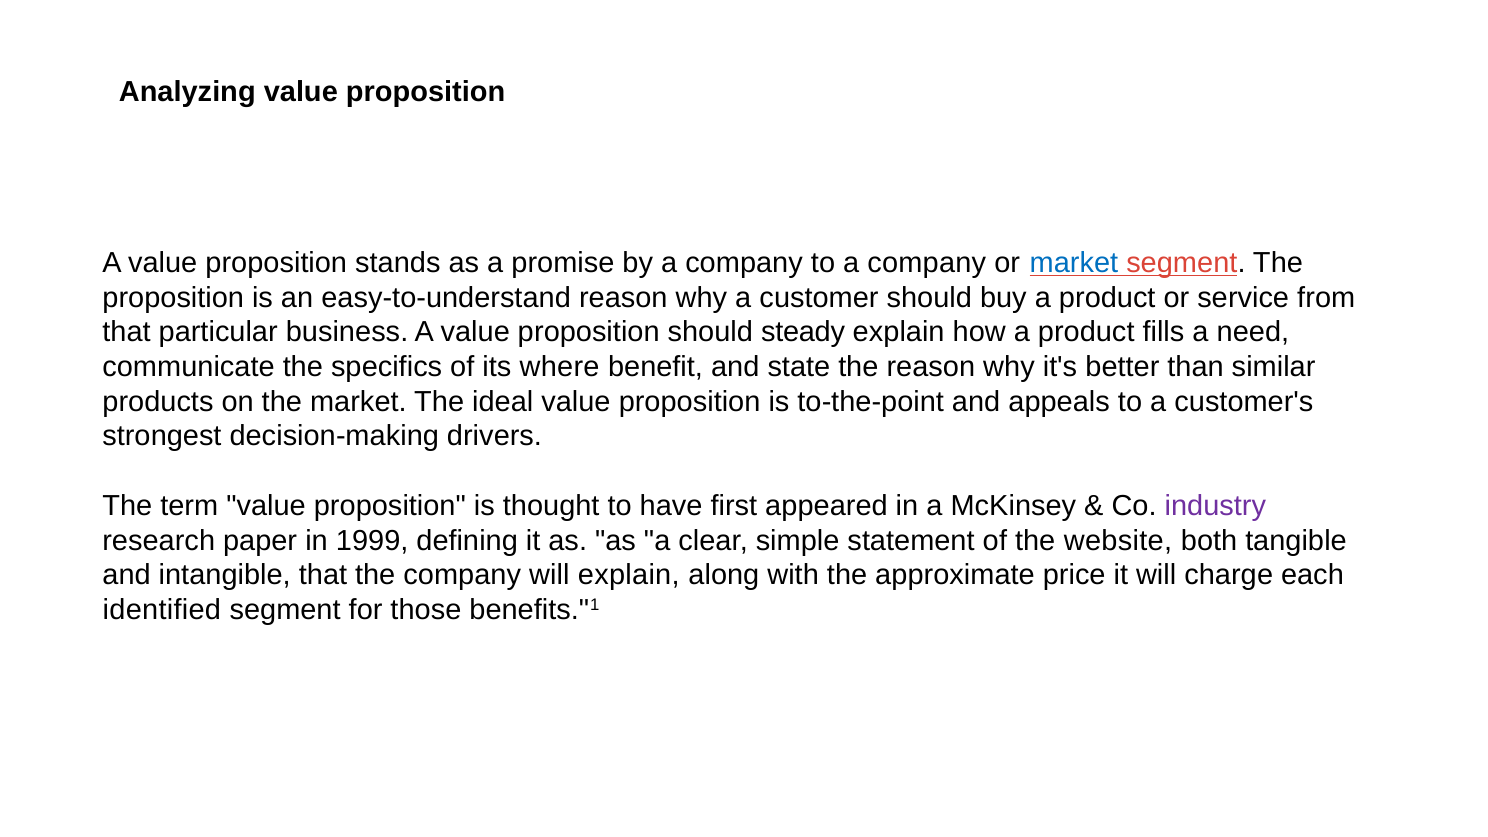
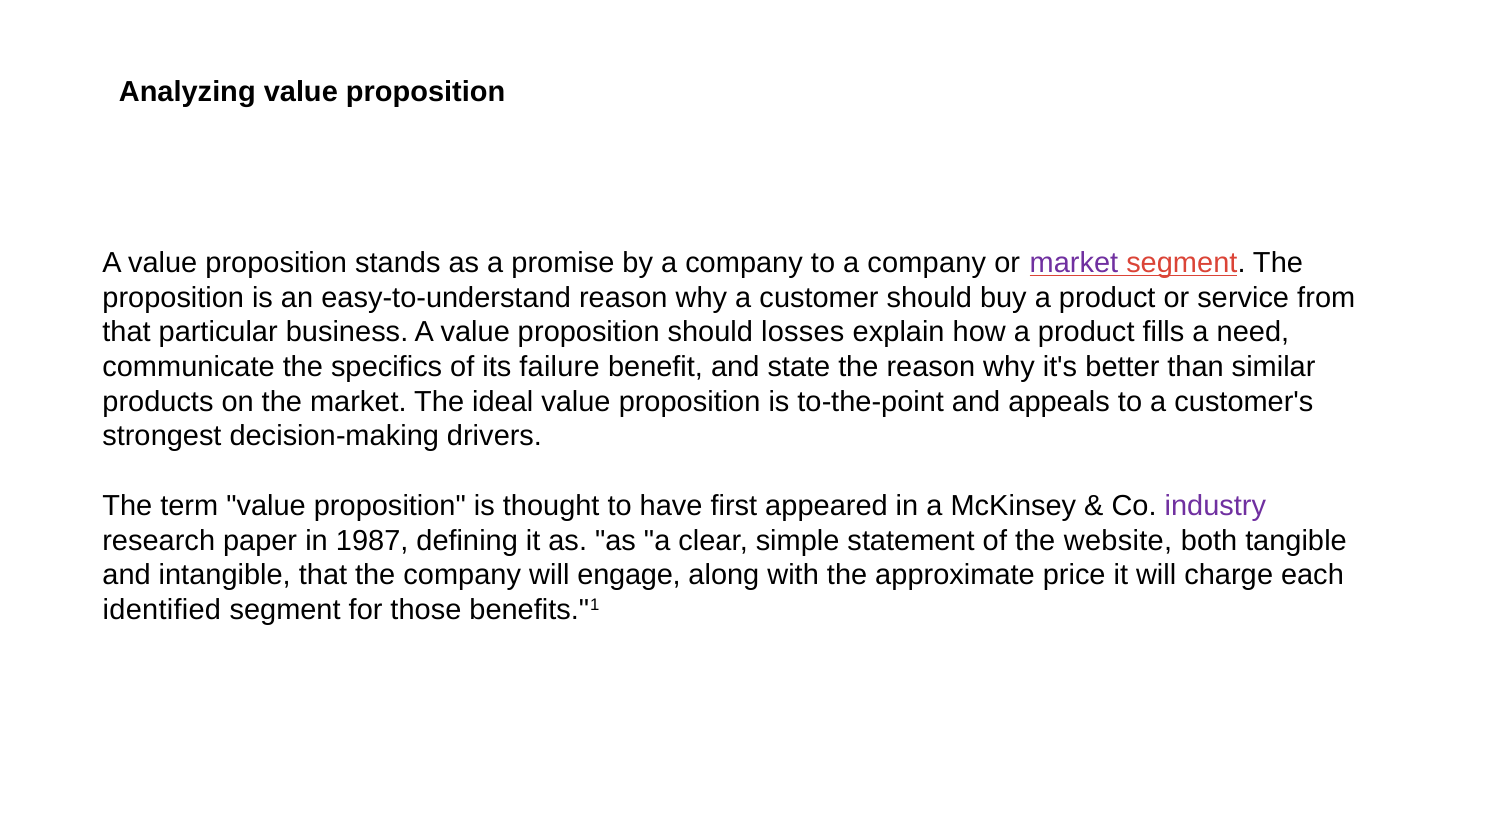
market colour: blue -> purple (1074, 263)
steady: steady -> losses (803, 332)
where: where -> failure (560, 367)
1999: 1999 -> 1987 (372, 541)
will explain: explain -> engage (629, 575)
